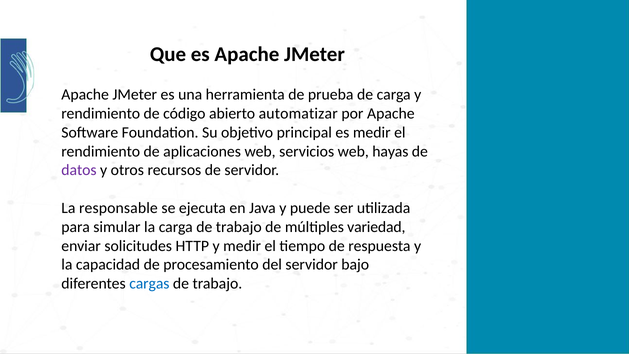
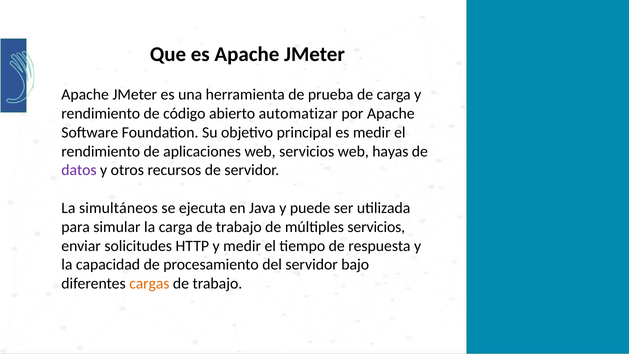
responsable: responsable -> simultáneos (118, 208)
múltiples variedad: variedad -> servicios (376, 227)
cargas colour: blue -> orange (149, 283)
